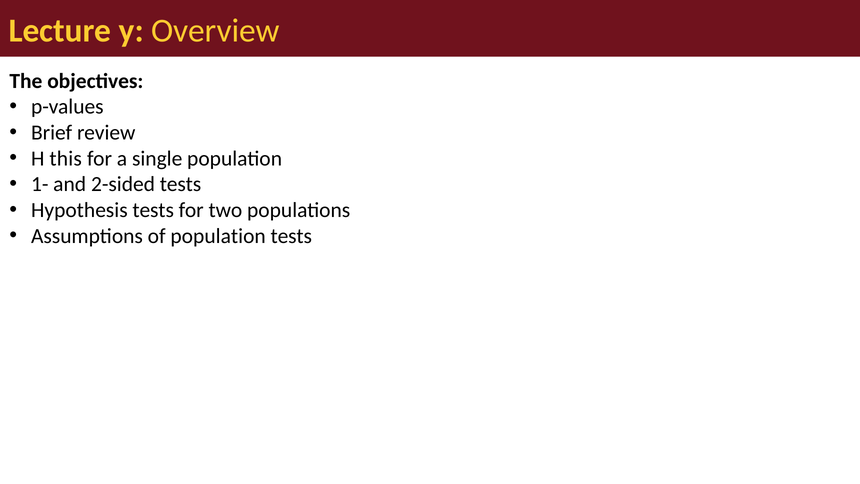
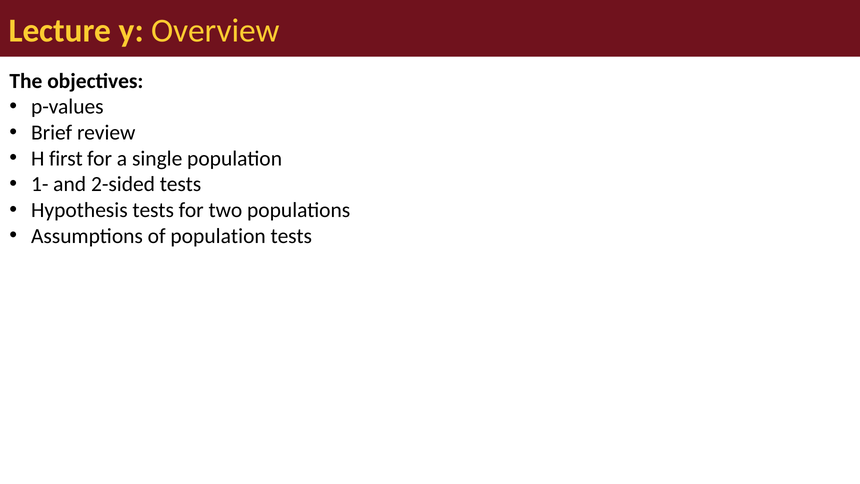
this: this -> first (66, 158)
